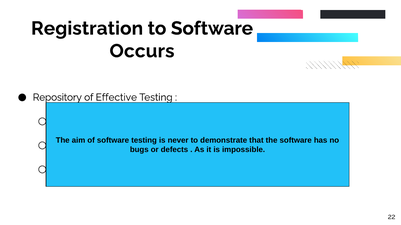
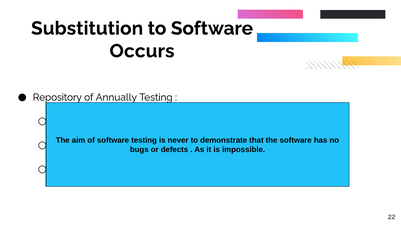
Registration: Registration -> Substitution (87, 28)
Effective: Effective -> Annually (116, 98)
